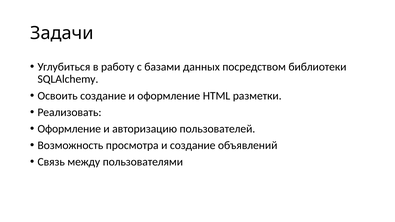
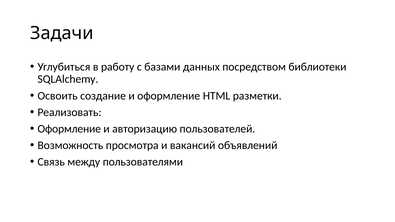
и создание: создание -> вакансий (193, 145)
